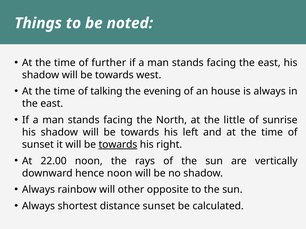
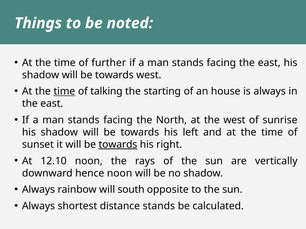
time underline: none -> present (64, 92)
evening: evening -> starting (162, 92)
the little: little -> west (234, 120)
22.00: 22.00 -> 12.10 (54, 161)
other: other -> south (131, 190)
distance sunset: sunset -> stands (159, 207)
